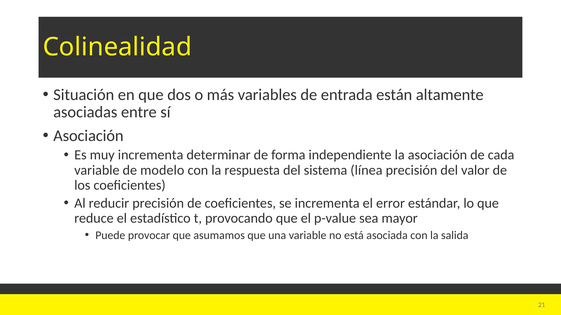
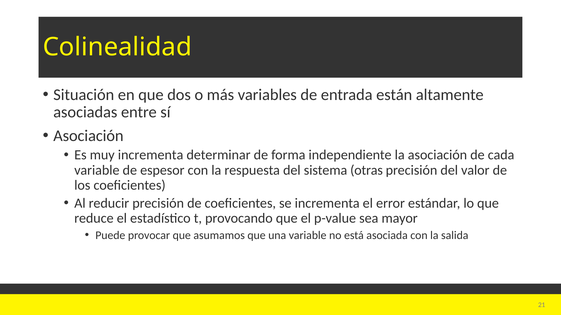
modelo: modelo -> espesor (162, 170)
línea: línea -> otras (367, 170)
